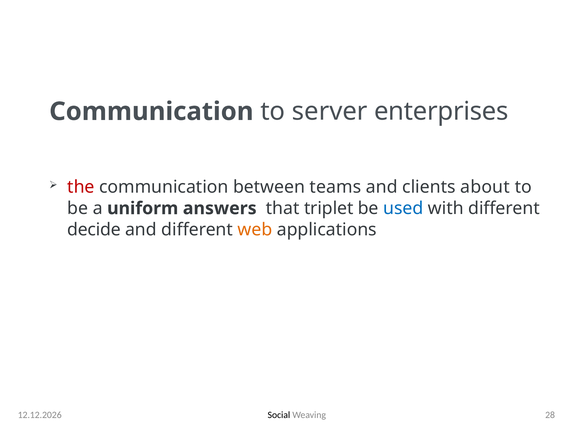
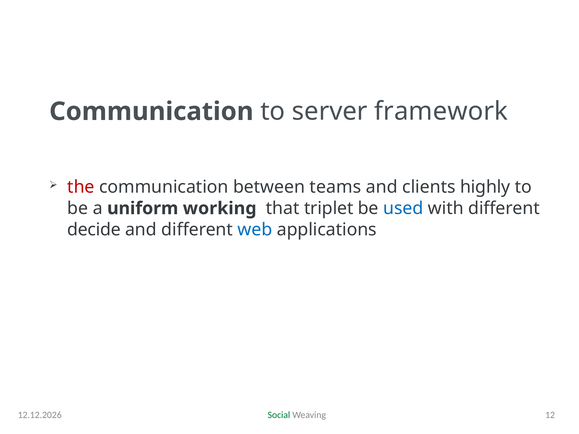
enterprises: enterprises -> framework (441, 112)
about: about -> highly (485, 187)
answers: answers -> working (220, 208)
web colour: orange -> blue (255, 230)
Social colour: black -> green (279, 415)
28: 28 -> 12 (550, 415)
